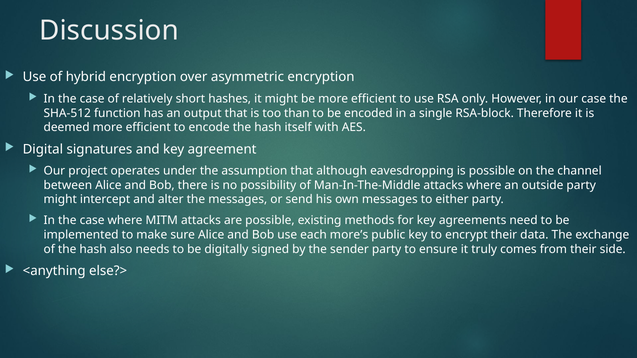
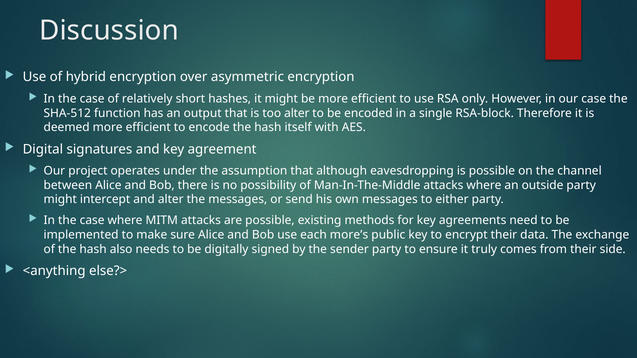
too than: than -> alter (297, 113)
